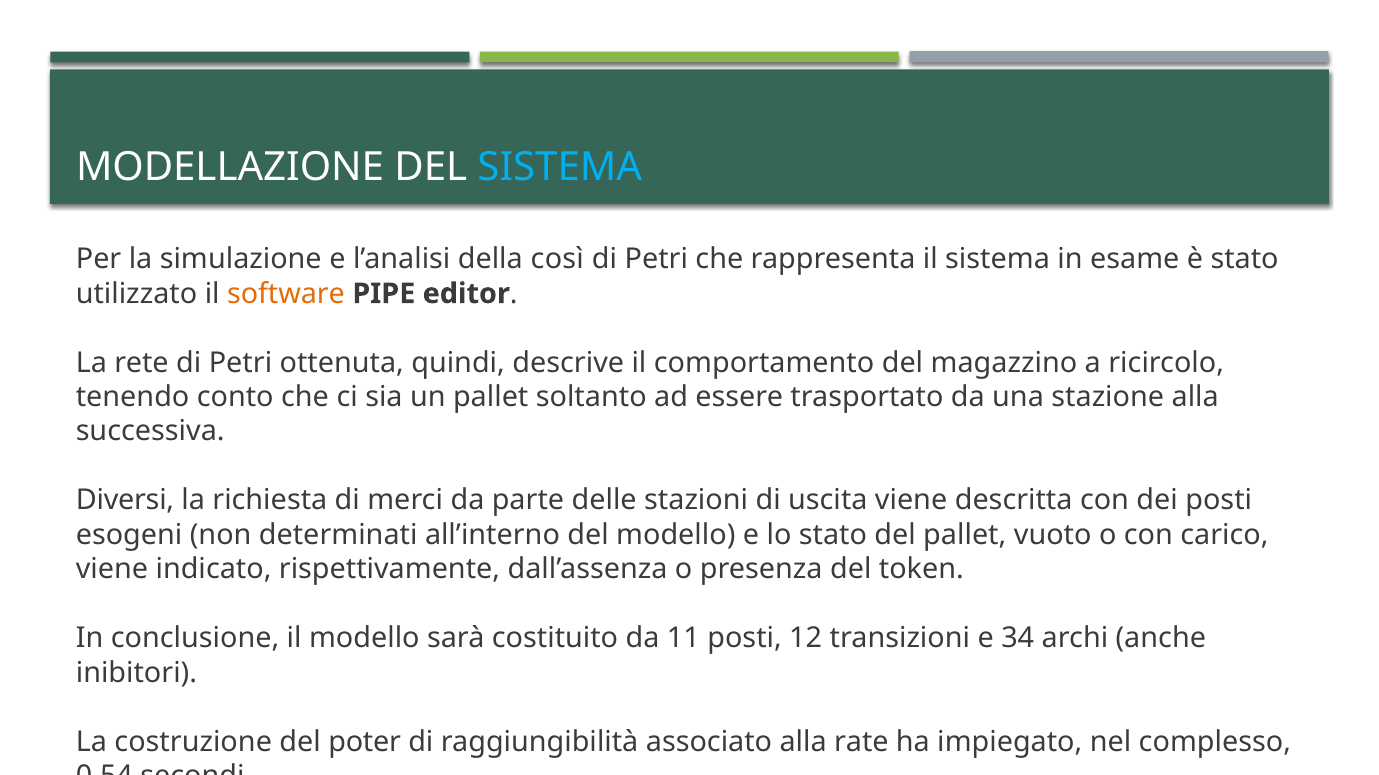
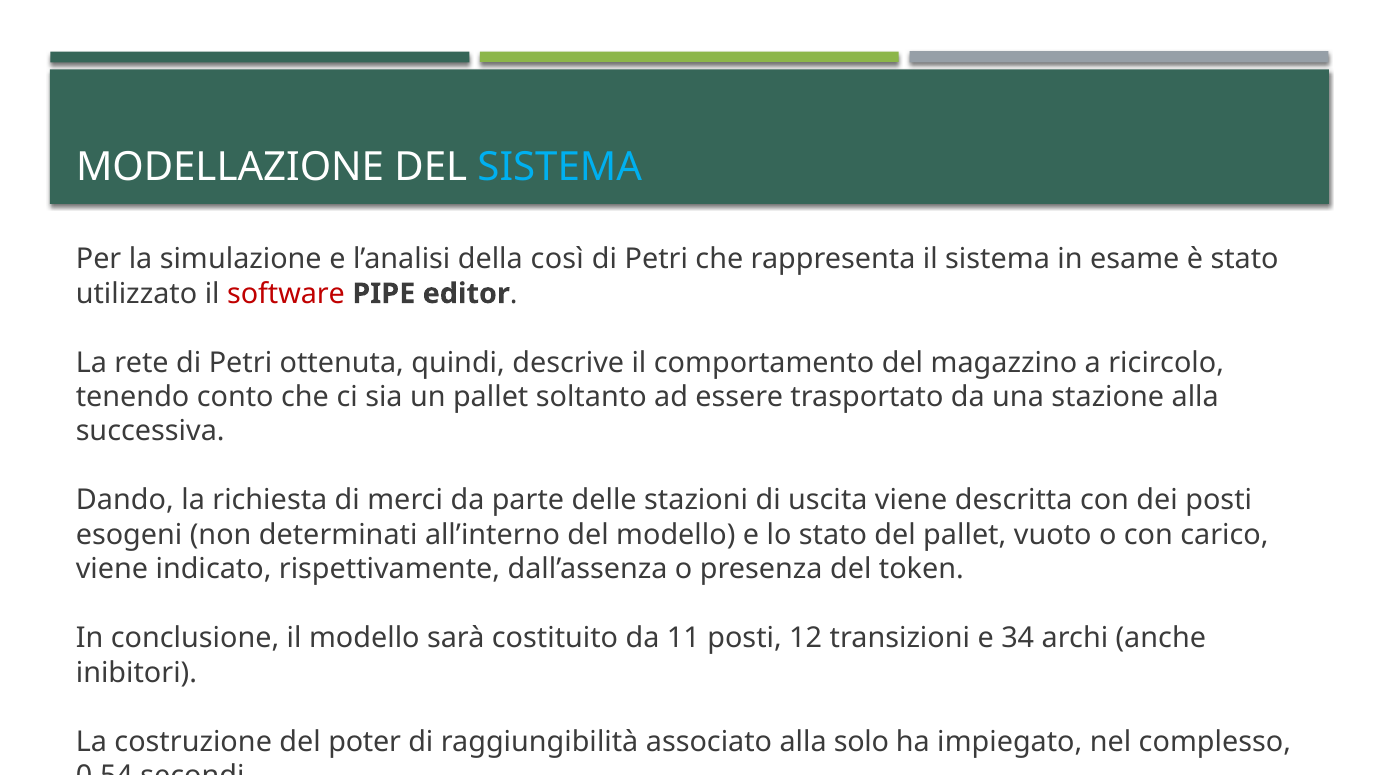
software colour: orange -> red (286, 294)
Diversi: Diversi -> Dando (125, 501)
rate: rate -> solo (861, 742)
